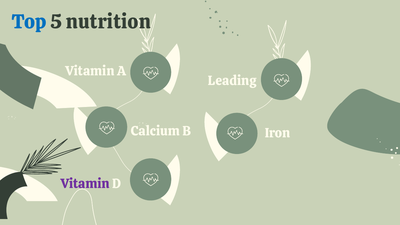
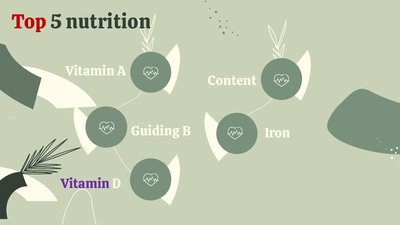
Top colour: blue -> red (29, 22)
Leading: Leading -> Content (232, 81)
Calcium: Calcium -> Guiding (155, 131)
